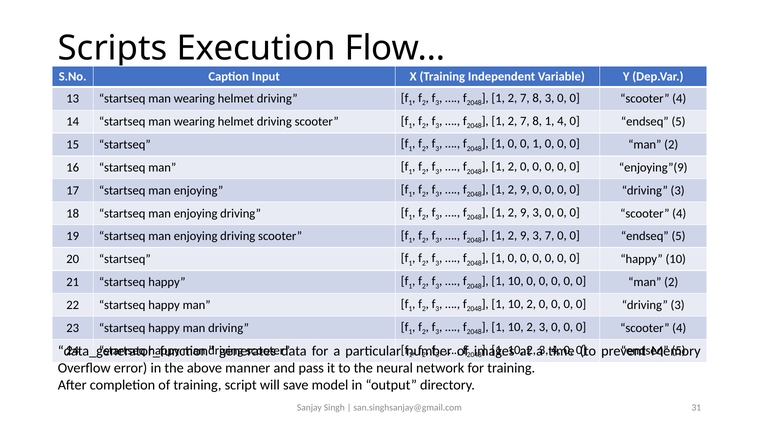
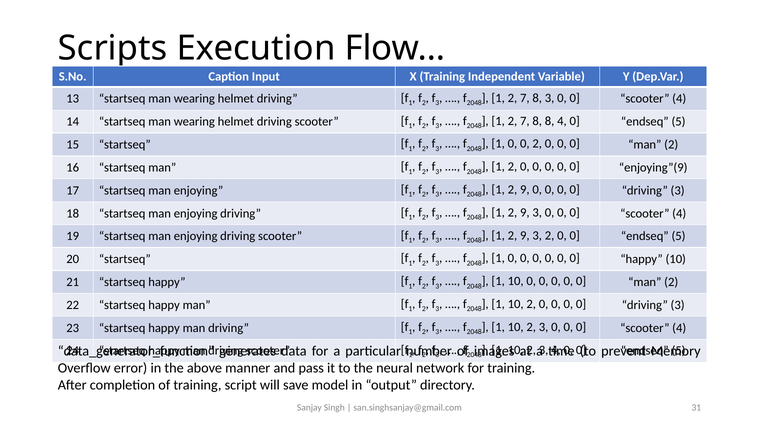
8 1: 1 -> 8 (550, 121)
0 1: 1 -> 2 (537, 144)
3 7: 7 -> 2 (550, 235)
